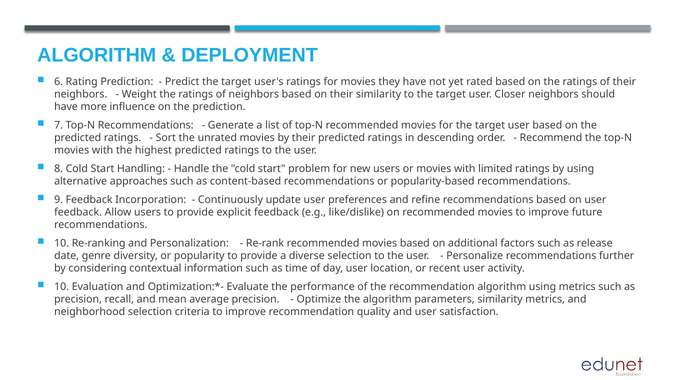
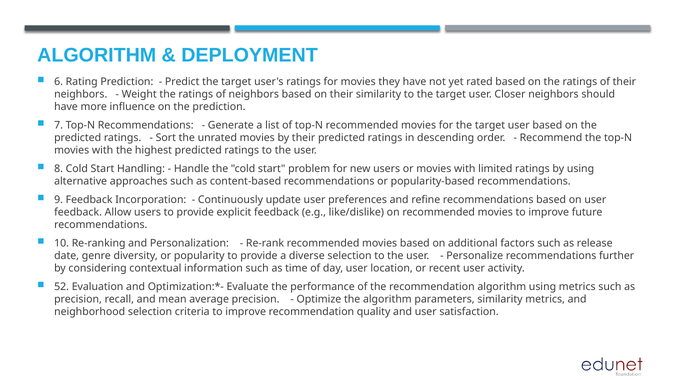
10: 10 -> 52 (62, 286)
